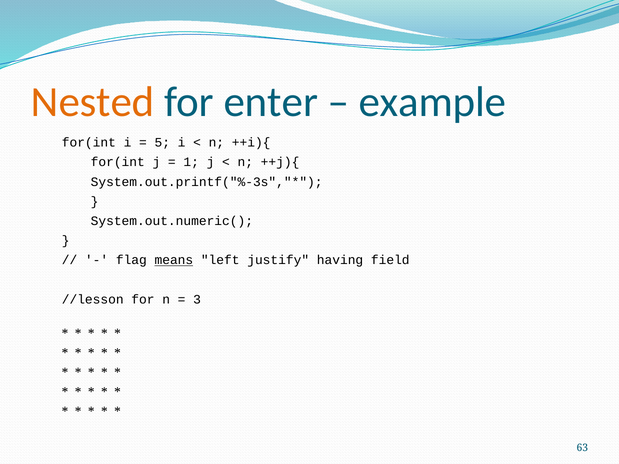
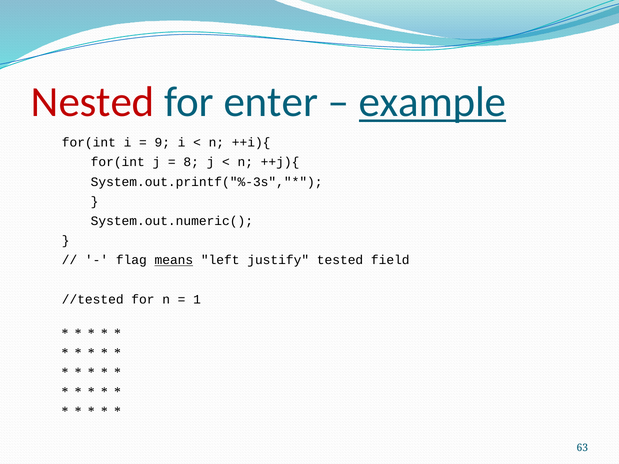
Nested colour: orange -> red (93, 102)
example underline: none -> present (433, 102)
5: 5 -> 9 (162, 143)
1: 1 -> 8 (191, 162)
having: having -> tested (340, 260)
//lesson: //lesson -> //tested (93, 299)
3: 3 -> 1 (197, 299)
